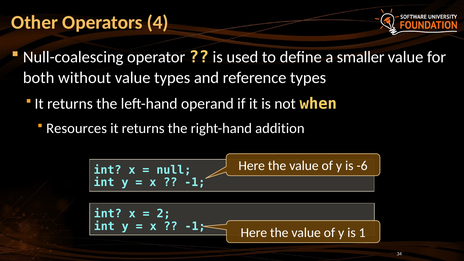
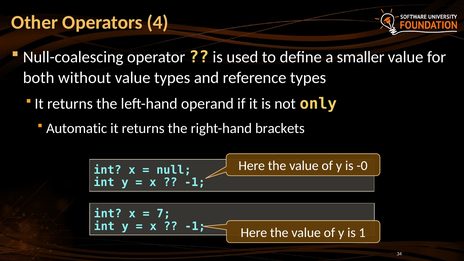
when: when -> only (318, 104)
Resources: Resources -> Automatic (77, 128)
addition: addition -> brackets (280, 128)
-6: -6 -> -0 (362, 166)
2: 2 -> 7 (164, 214)
